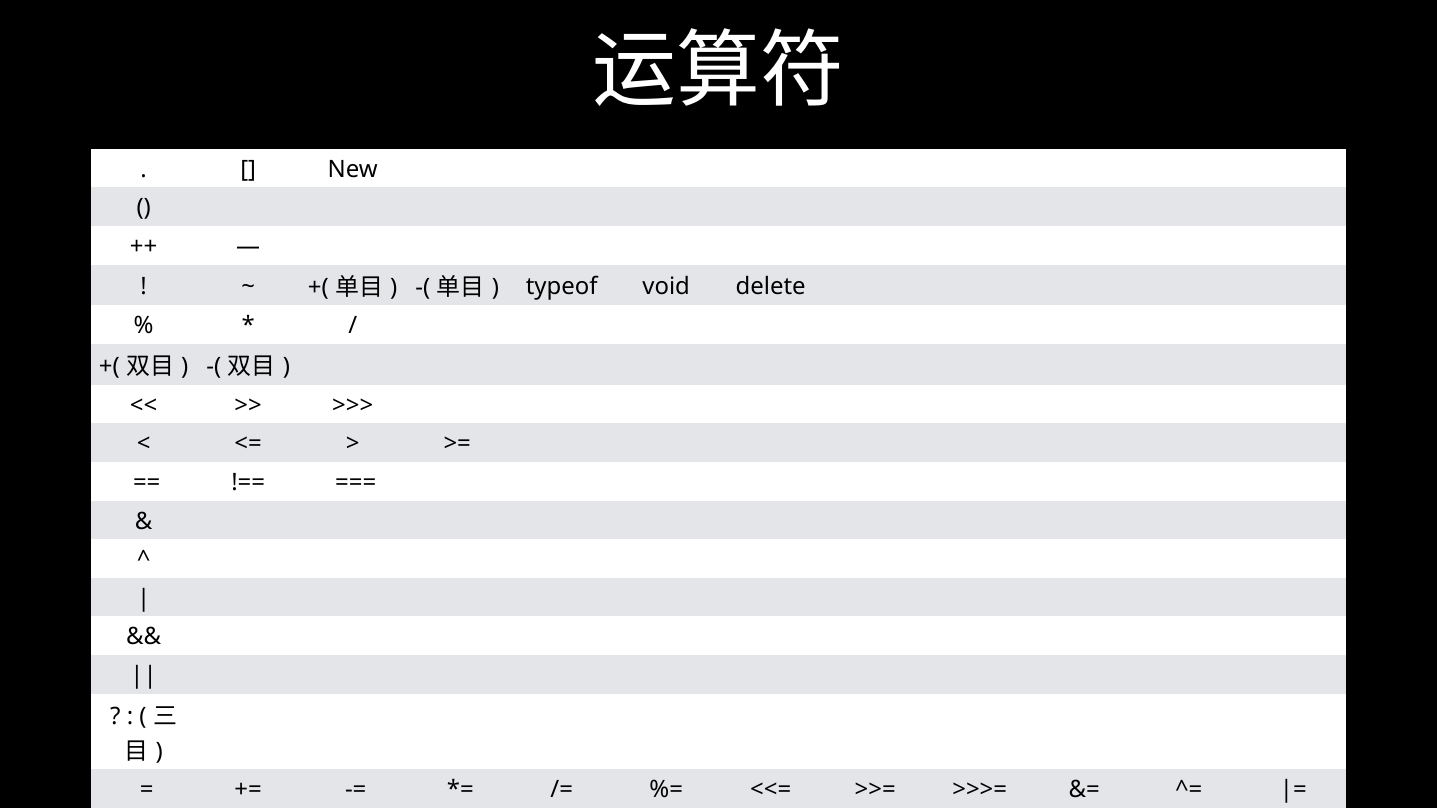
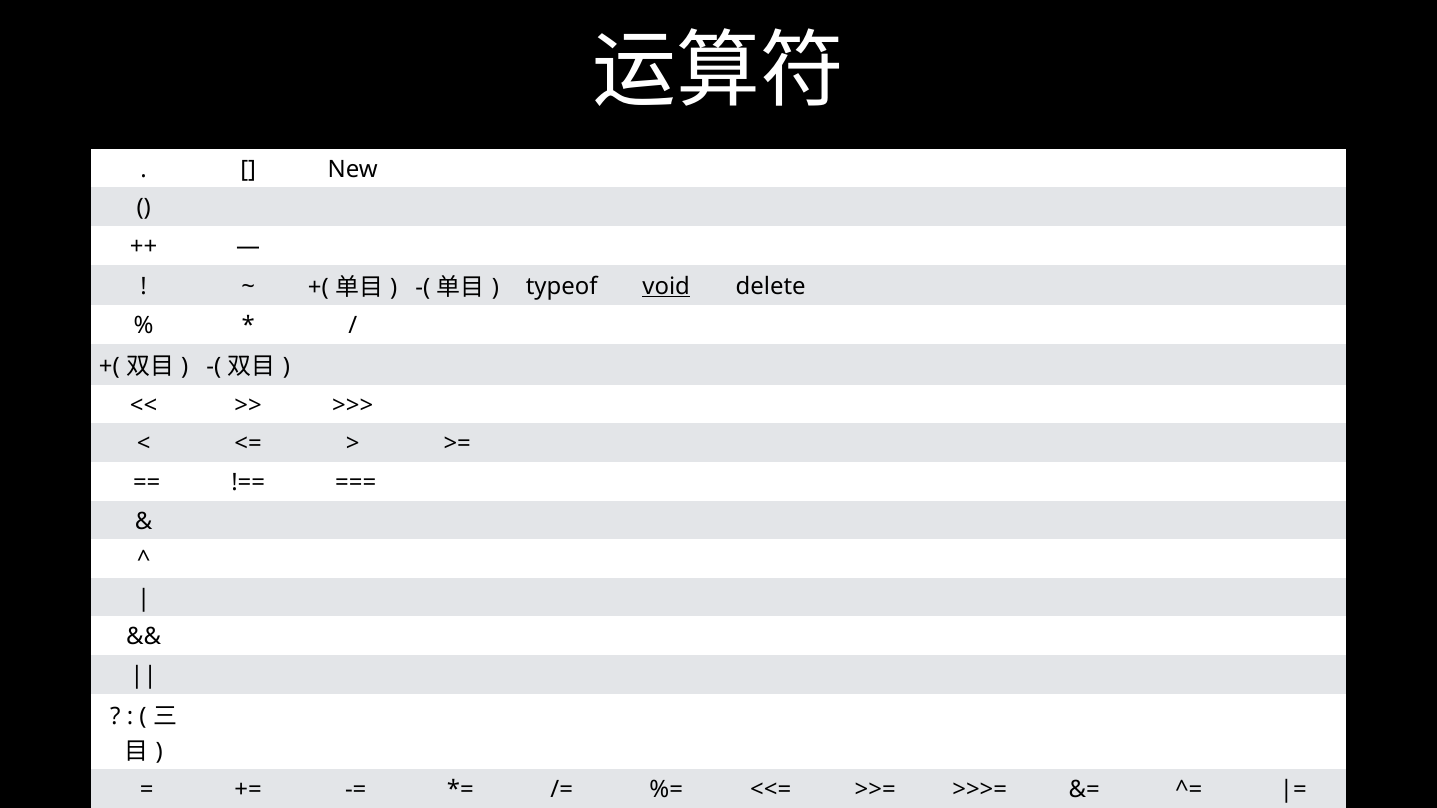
void underline: none -> present (666, 286)
